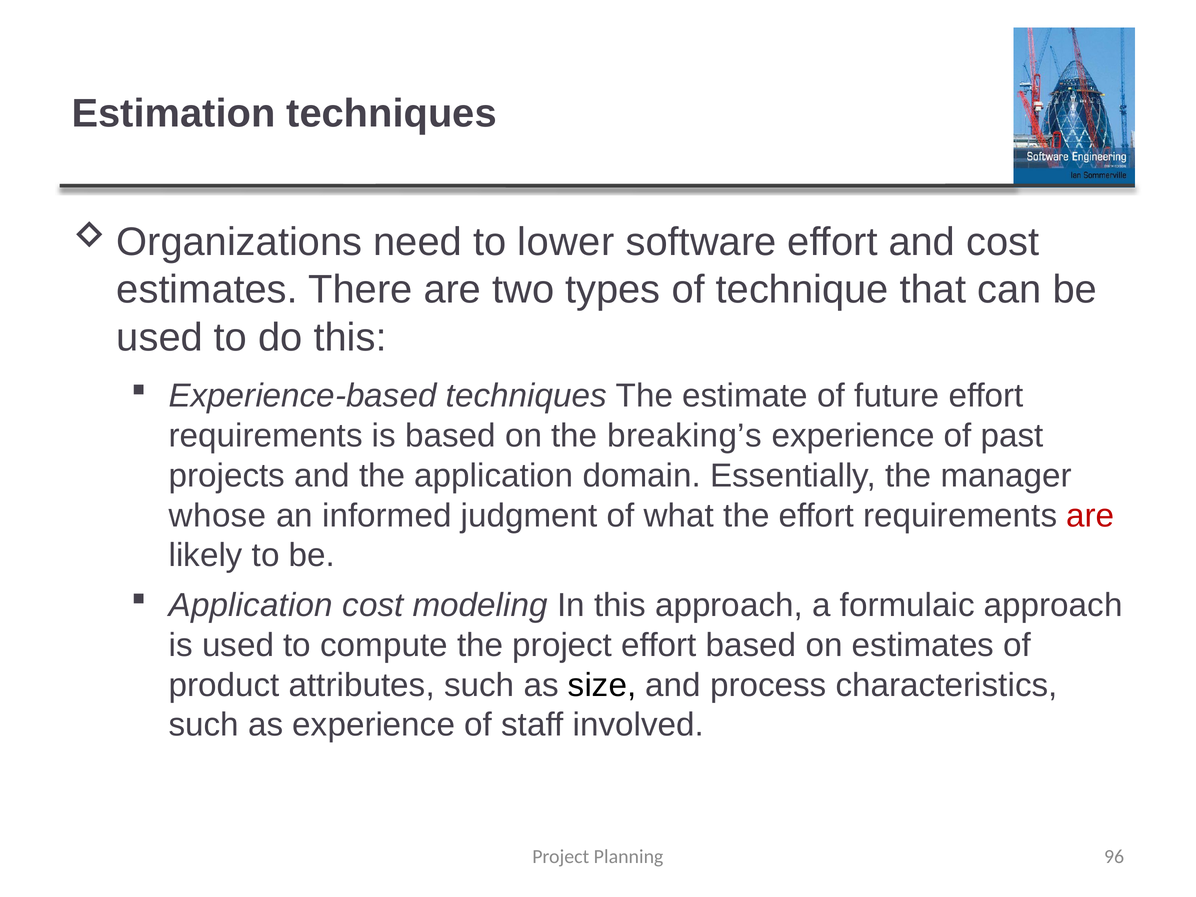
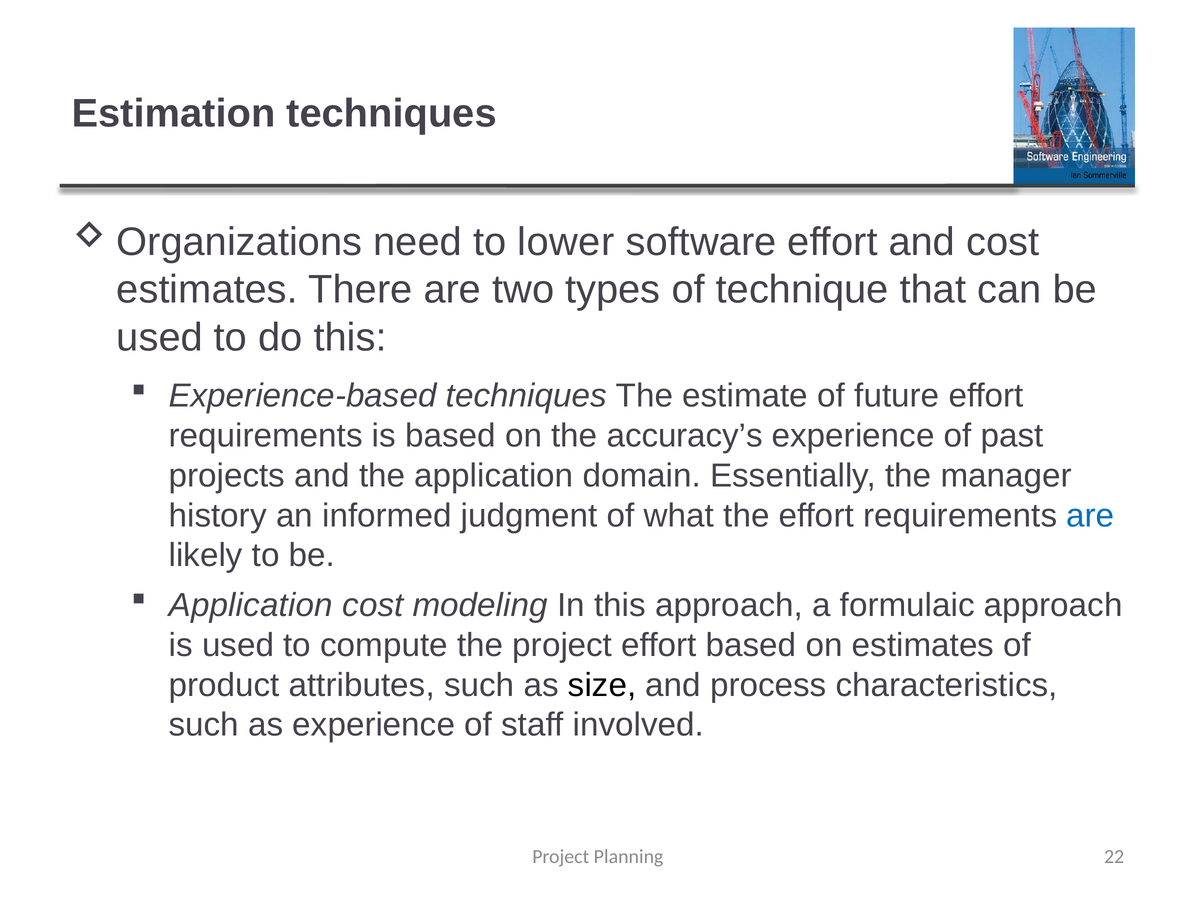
breaking’s: breaking’s -> accuracy’s (685, 436)
whose: whose -> history (218, 516)
are colour: red -> blue (1090, 516)
96: 96 -> 22 (1114, 856)
